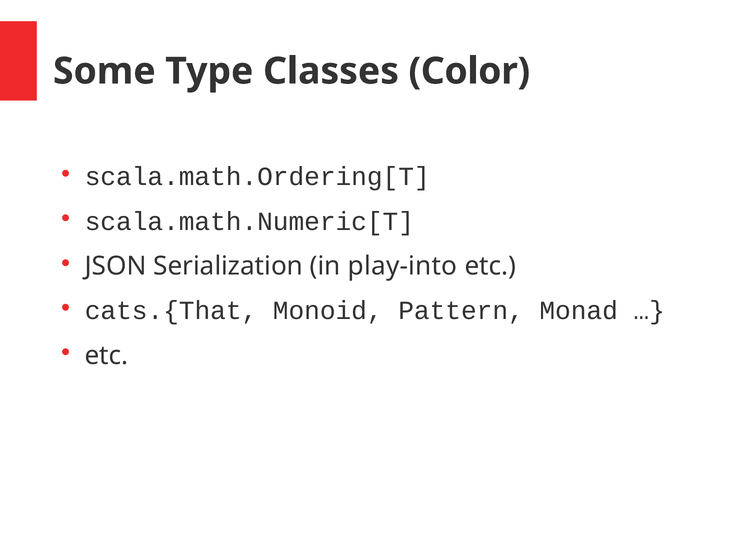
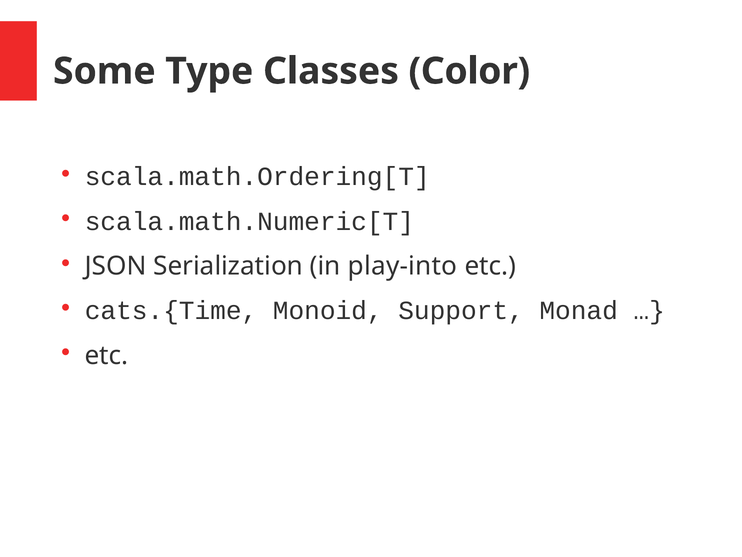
cats.{That: cats.{That -> cats.{Time (171, 310)
Pattern: Pattern -> Support (461, 310)
